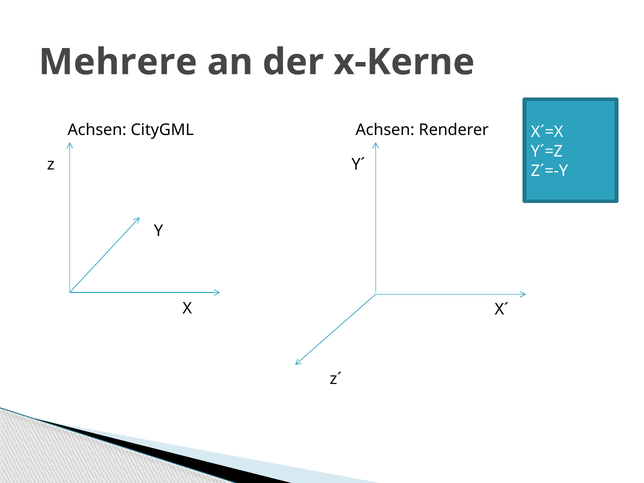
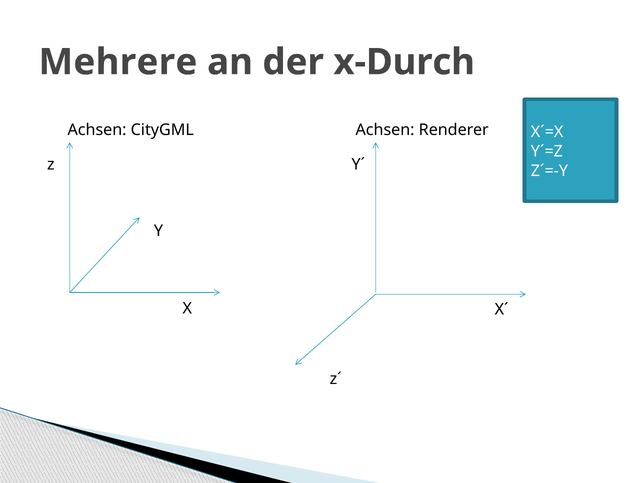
x-Kerne: x-Kerne -> x-Durch (404, 62)
